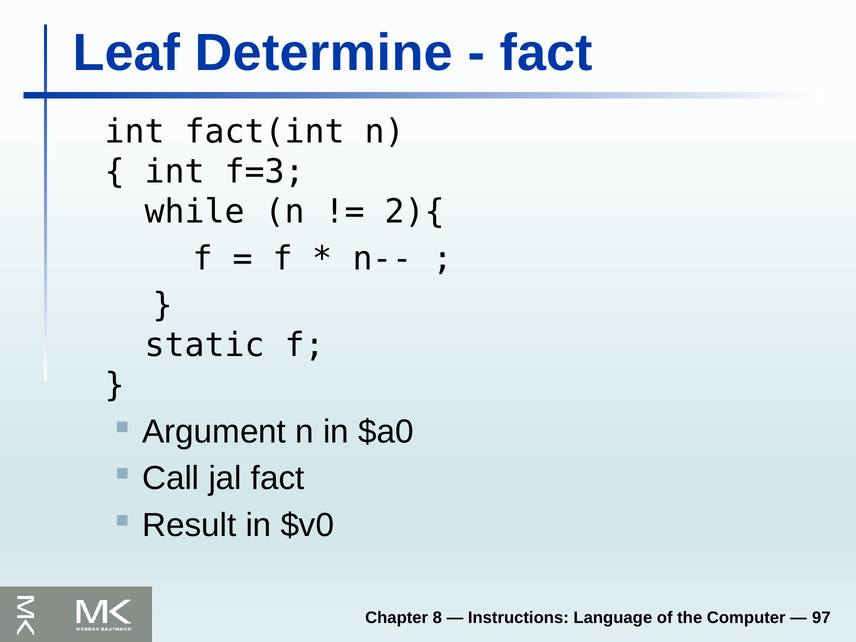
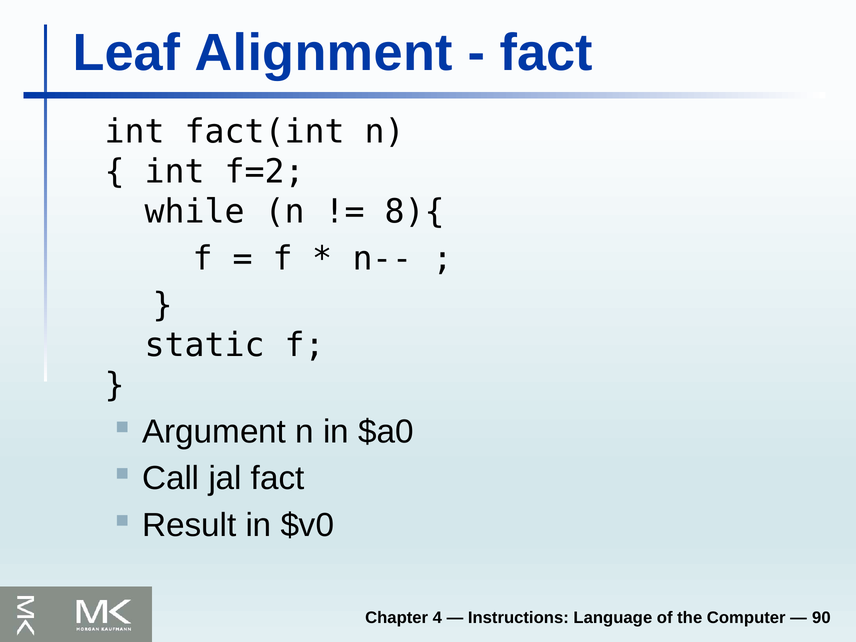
Determine: Determine -> Alignment (324, 53)
f=3: f=3 -> f=2 (265, 172)
2){: 2){ -> 8){ (415, 212)
8: 8 -> 4 (437, 618)
97: 97 -> 90 (821, 618)
